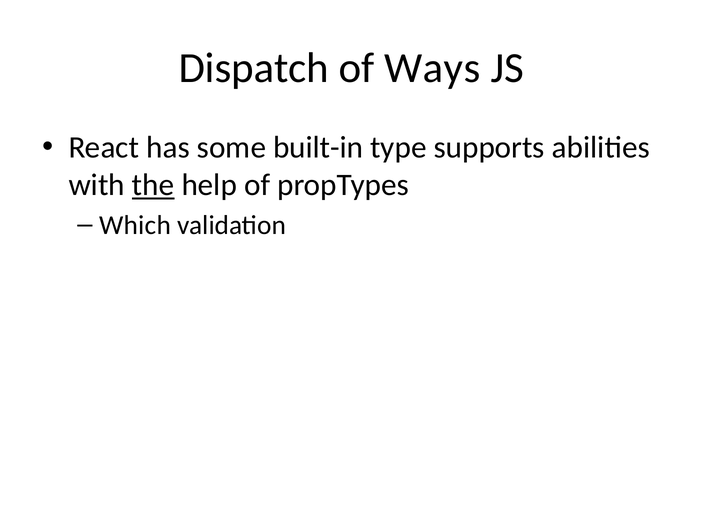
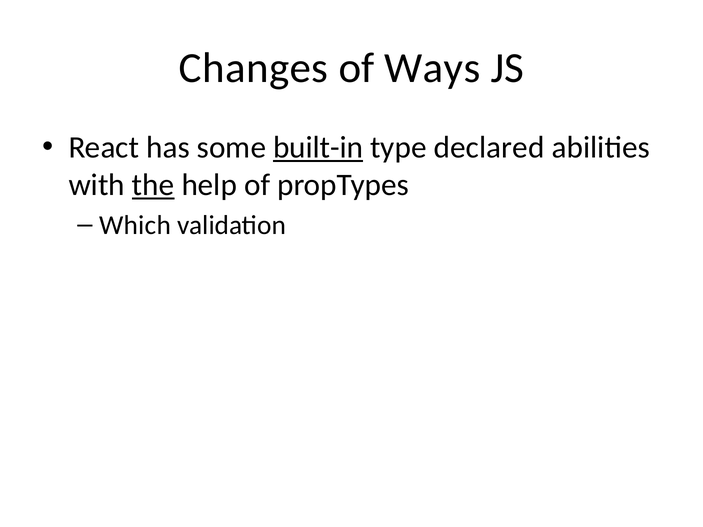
Dispatch: Dispatch -> Changes (253, 68)
built-in underline: none -> present (318, 147)
supports: supports -> declared (489, 147)
